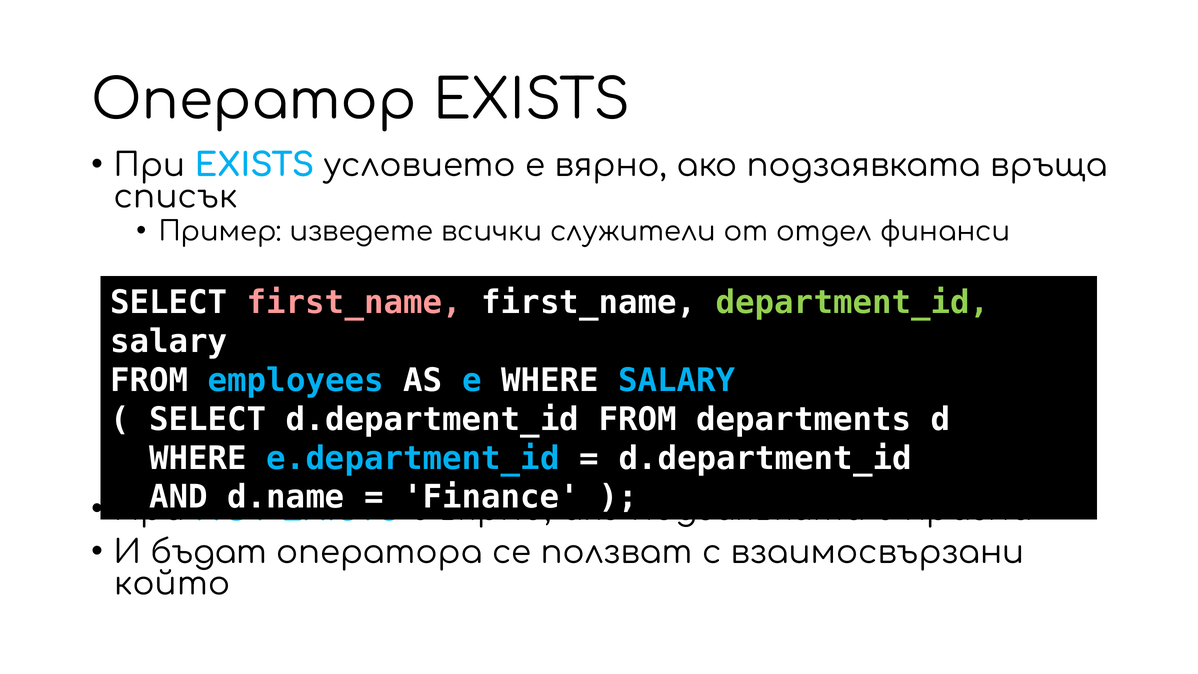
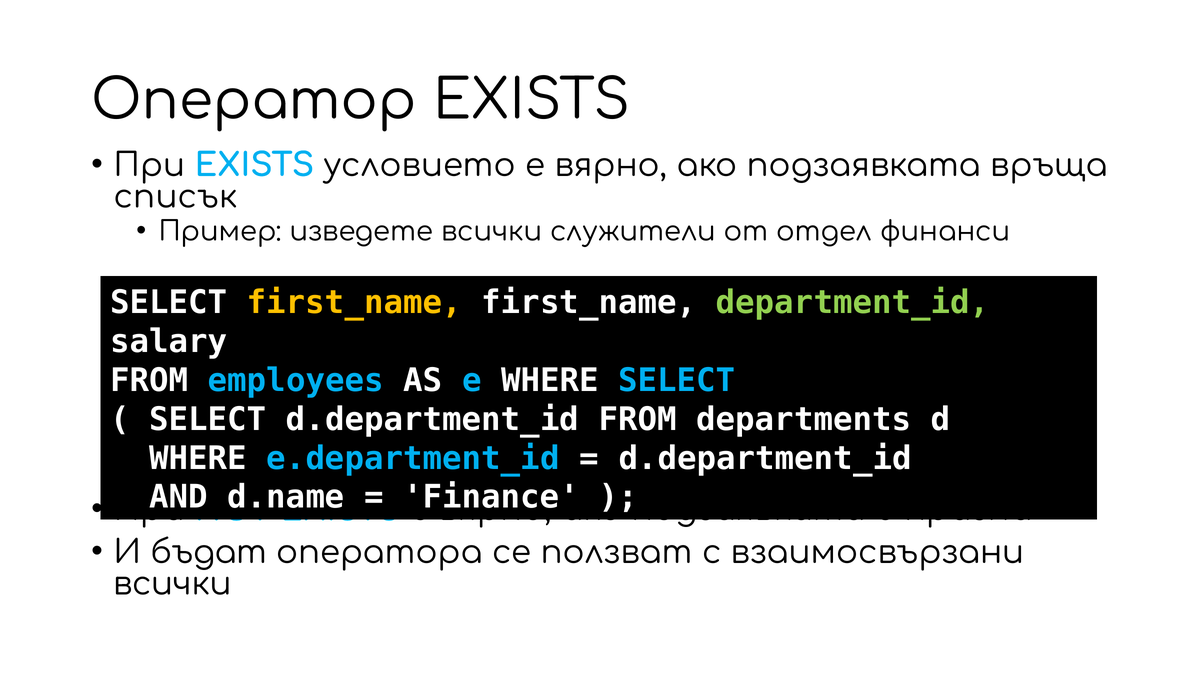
first_name colour: pink -> yellow (354, 303)
WHERE SALARY: SALARY -> SELECT (677, 380)
който: който -> всички (172, 584)
